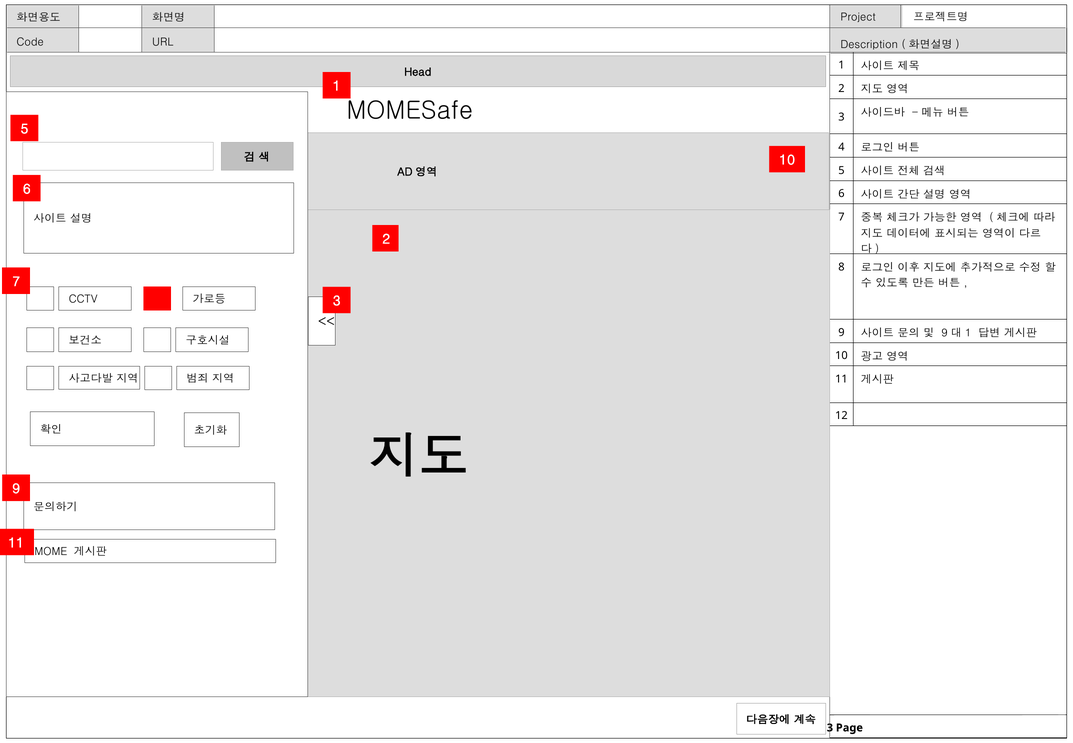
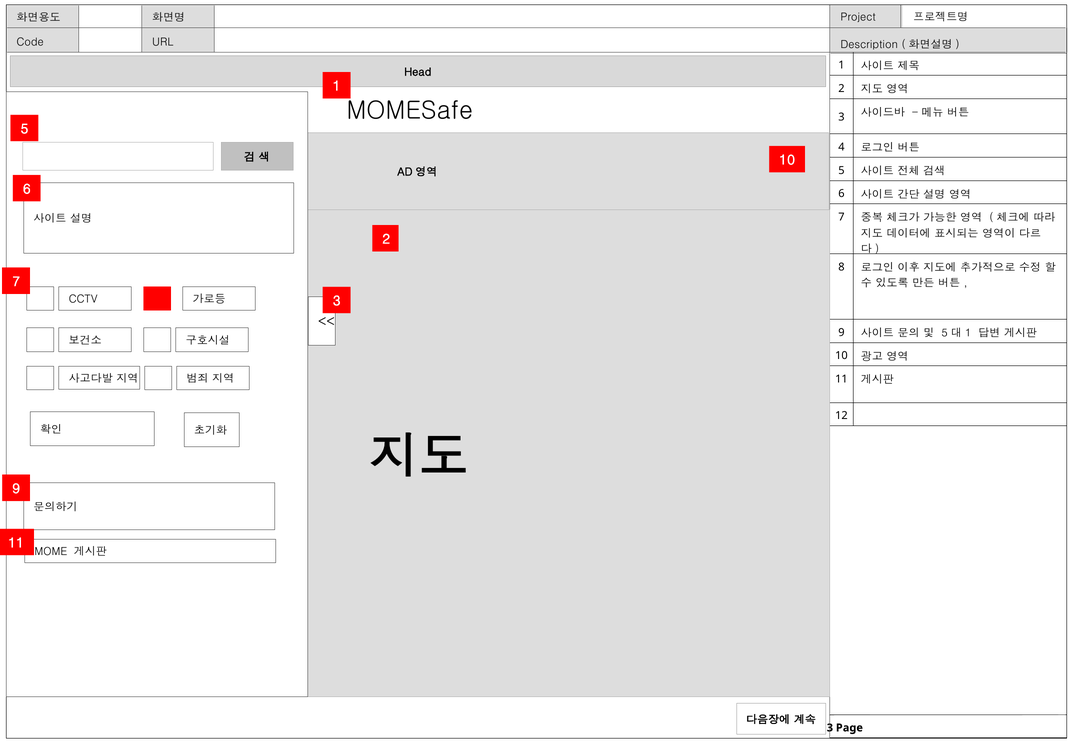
9: 9 -> 5 (945, 333)
